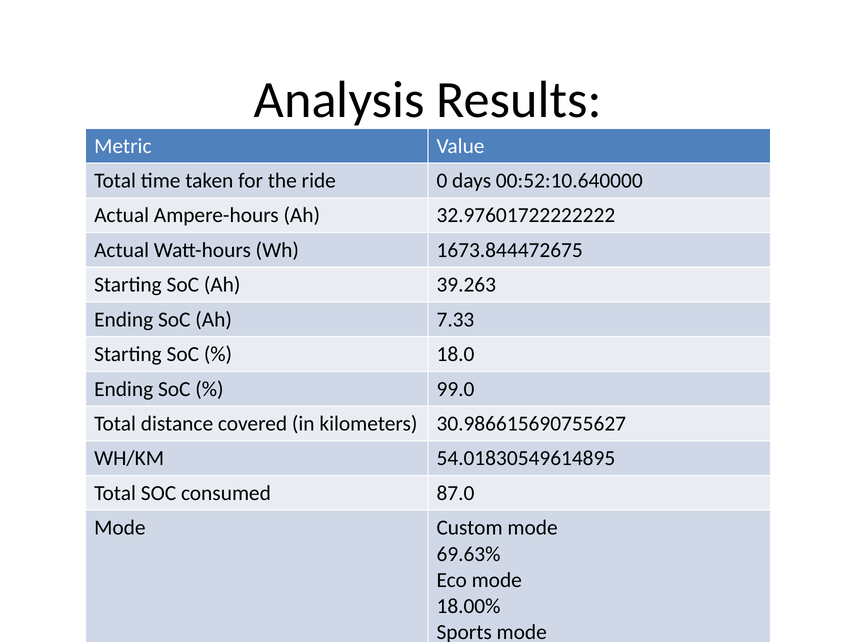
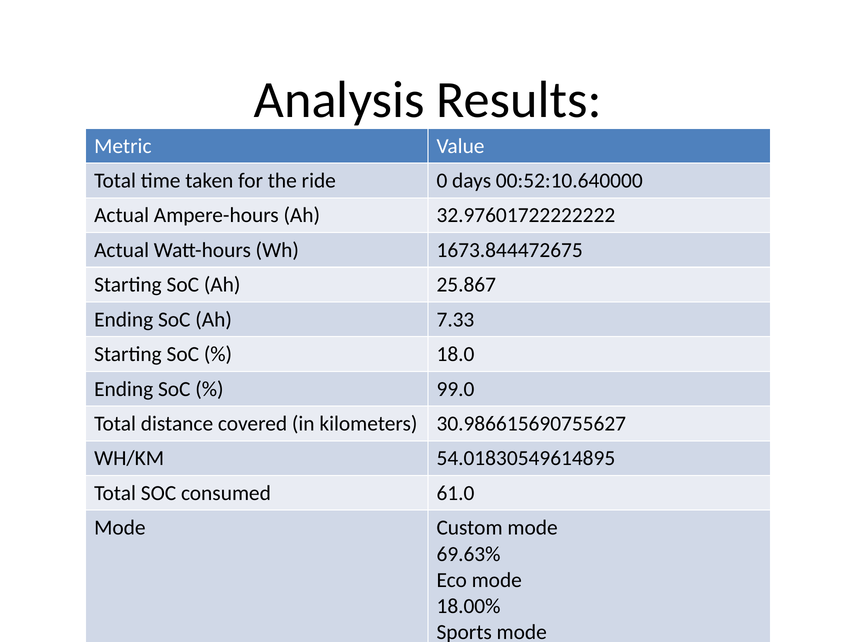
39.263: 39.263 -> 25.867 (466, 285)
87.0: 87.0 -> 61.0 (455, 493)
